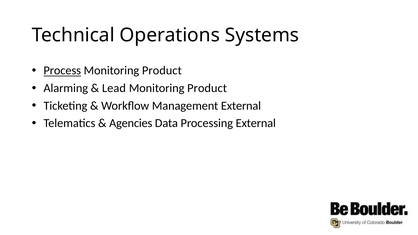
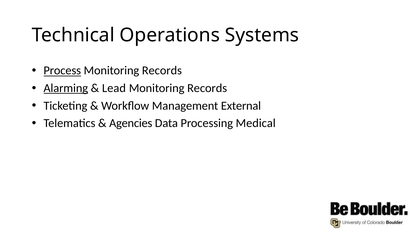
Product: Product -> Records (162, 71)
Alarming underline: none -> present (66, 88)
Product: Product -> Records (207, 88)
Processing External: External -> Medical (256, 123)
